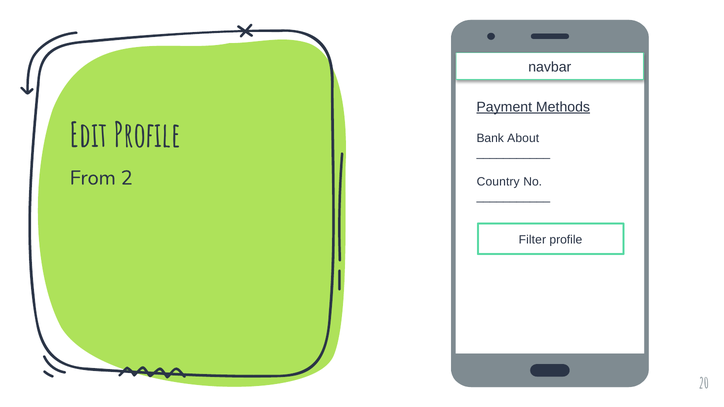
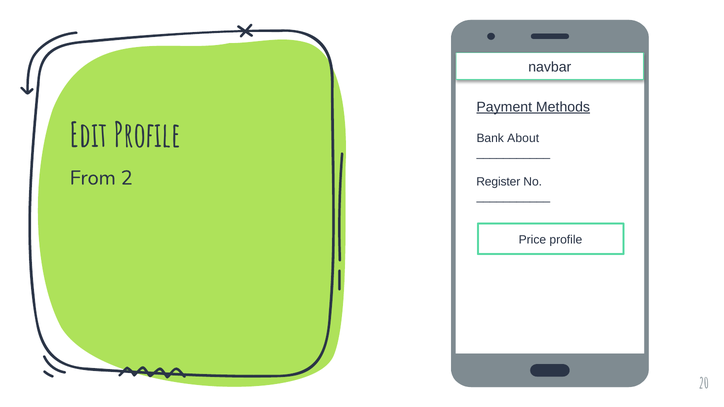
Country: Country -> Register (498, 182)
Filter: Filter -> Price (532, 240)
